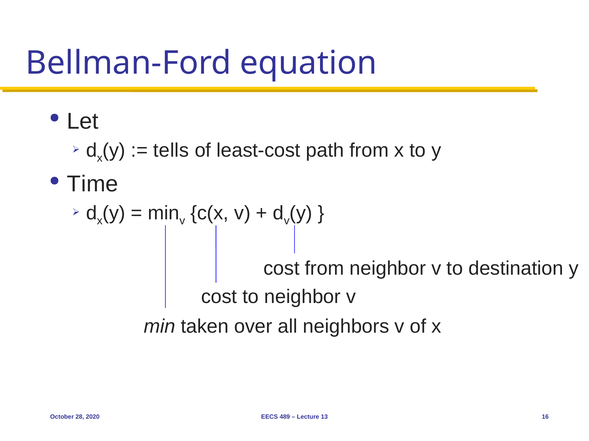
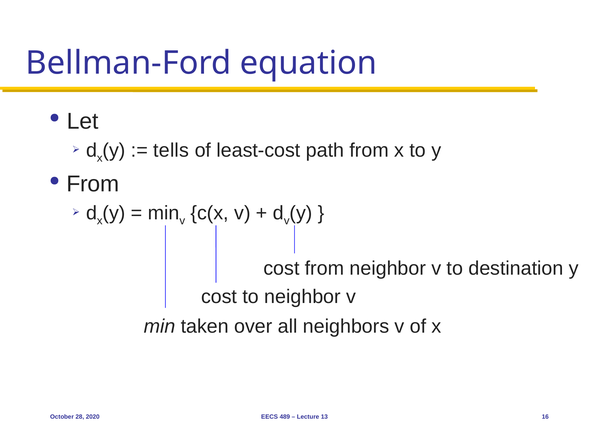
Time: Time -> From (93, 184)
